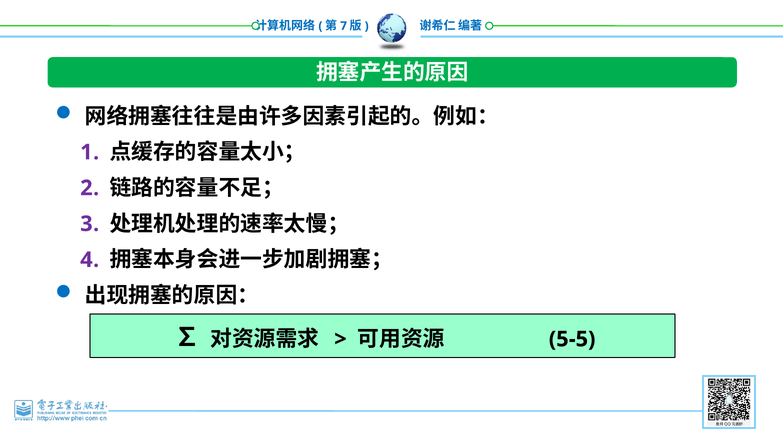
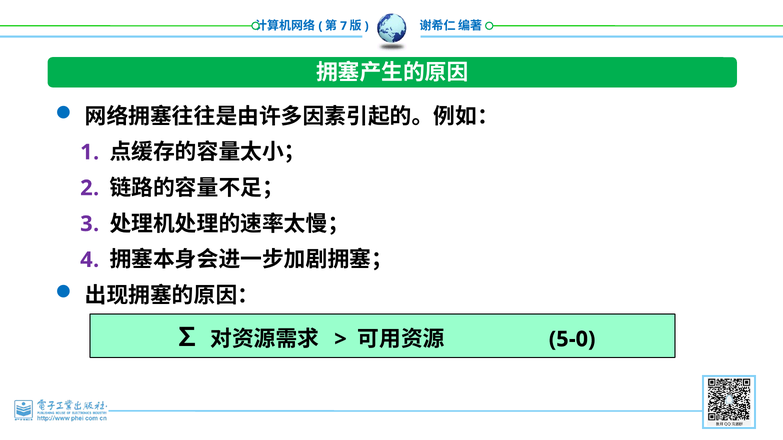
5-5: 5-5 -> 5-0 (572, 339)
